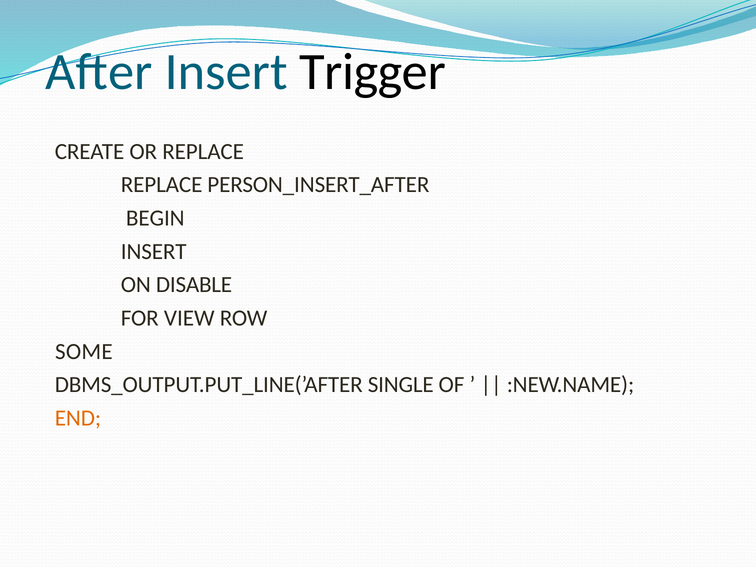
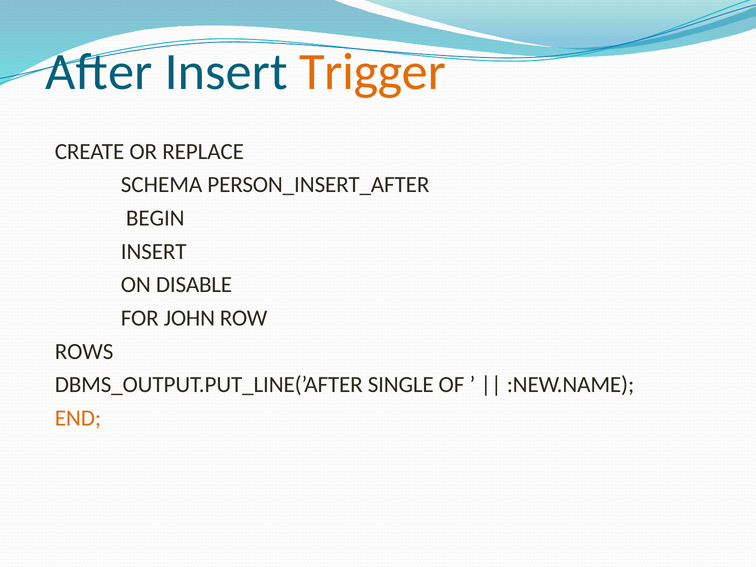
Trigger colour: black -> orange (373, 72)
REPLACE: REPLACE -> SCHEMA (162, 185)
VIEW: VIEW -> JOHN (189, 318)
SOME: SOME -> ROWS (84, 352)
